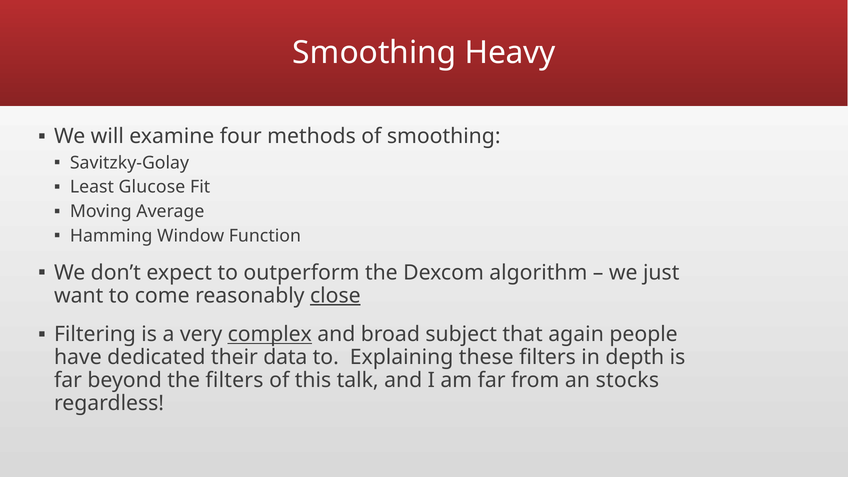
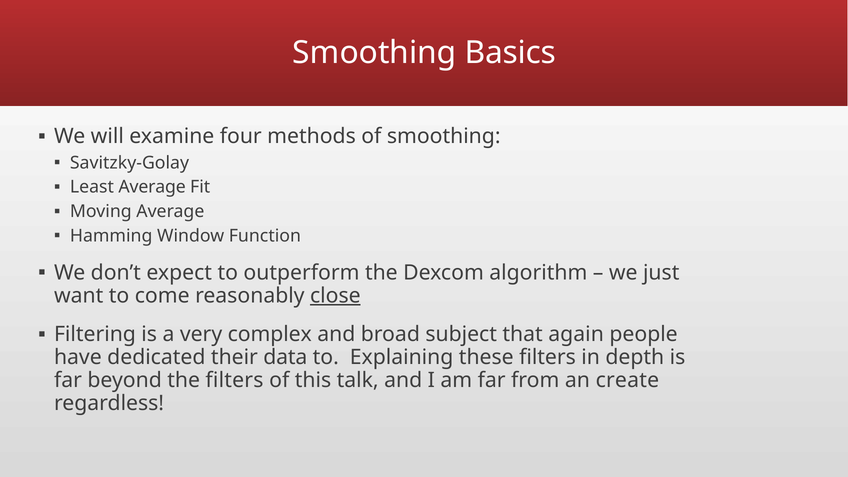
Heavy: Heavy -> Basics (510, 53)
Least Glucose: Glucose -> Average (152, 187)
complex underline: present -> none (270, 334)
stocks: stocks -> create (627, 380)
